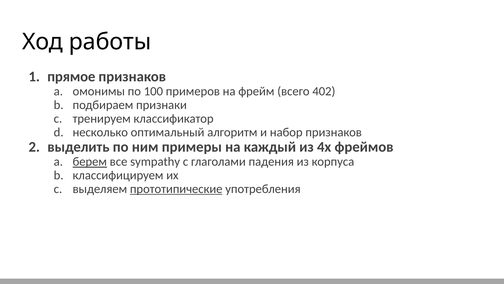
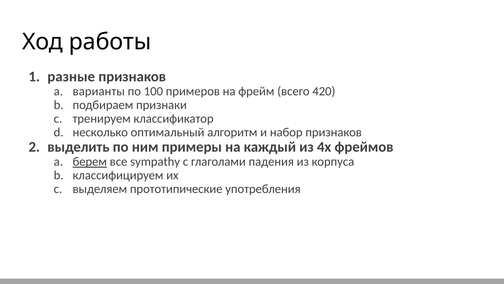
прямое: прямое -> разные (71, 76)
омонимы: омонимы -> варианты (99, 91)
402: 402 -> 420 (324, 91)
прототипические underline: present -> none (176, 189)
